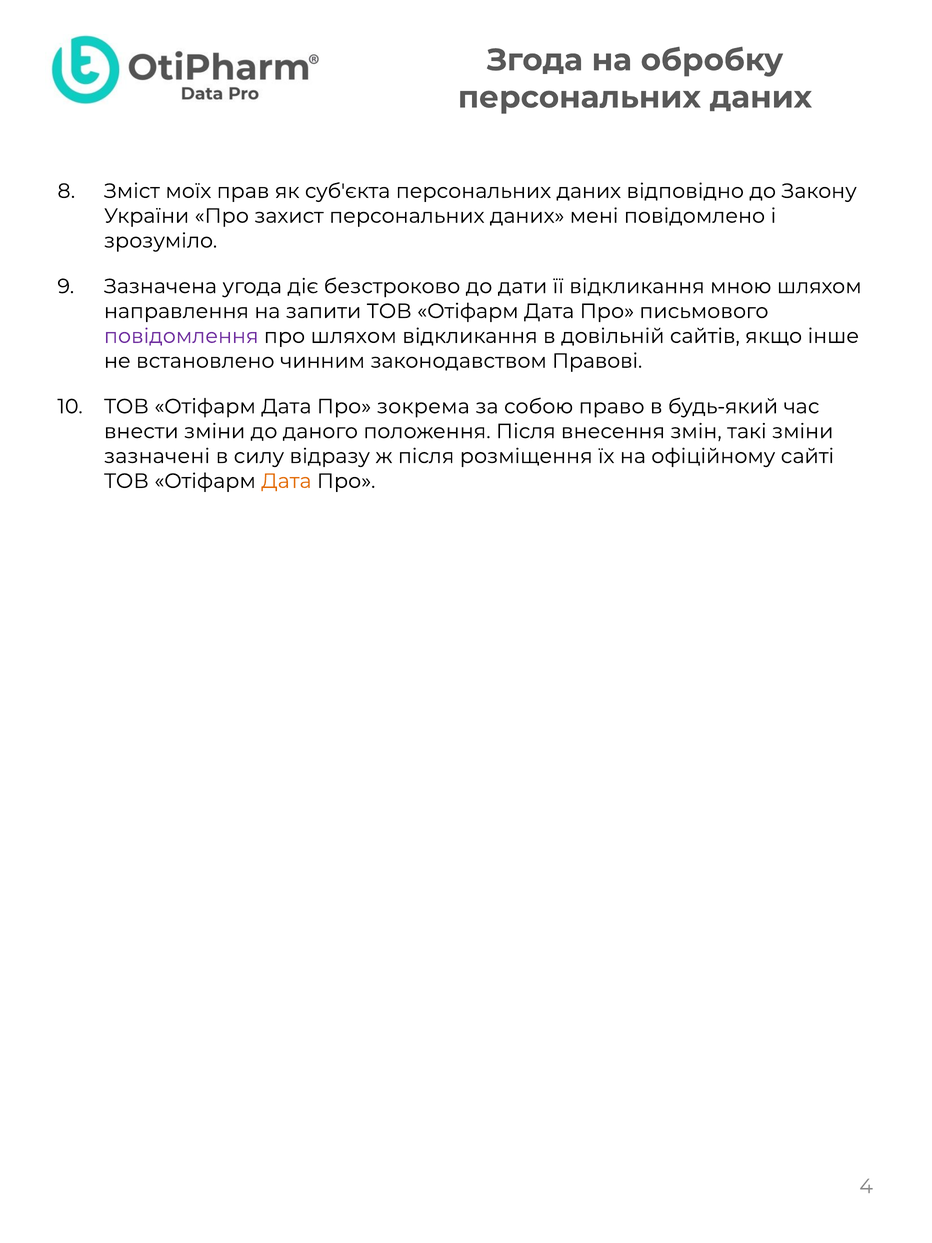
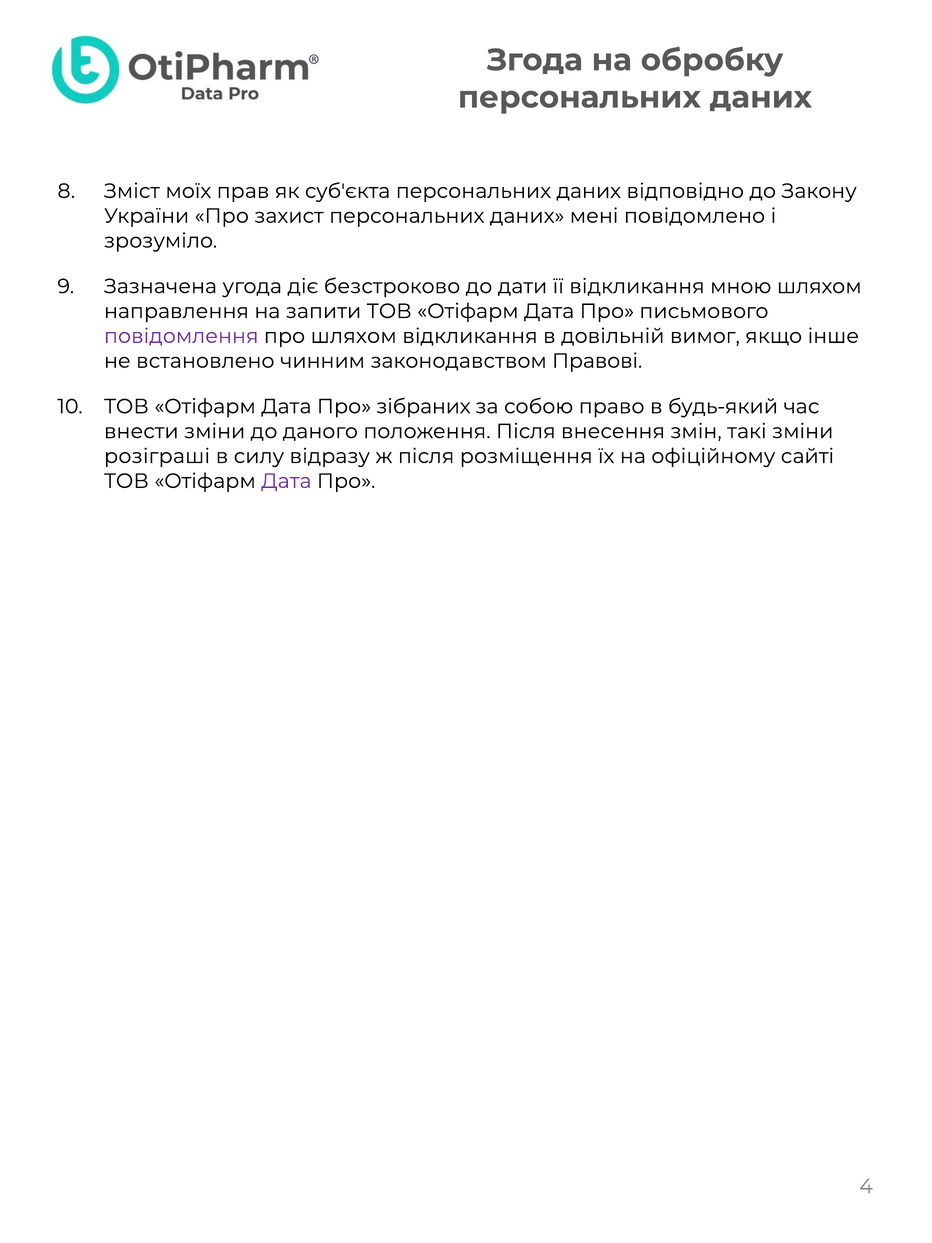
сайтів: сайтів -> вимог (705, 336)
зокрема: зокрема -> зібраних (424, 406)
зазначені: зазначені -> розіграші (157, 456)
Дата colour: orange -> purple (286, 481)
